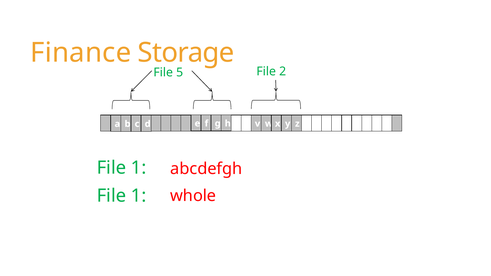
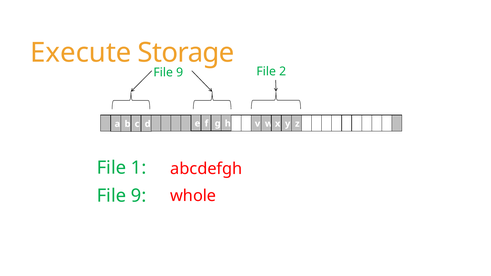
Finance: Finance -> Execute (81, 53)
5: 5 -> 9 (180, 73)
1: 1 -> 9 (139, 196)
